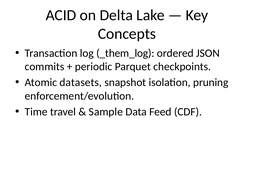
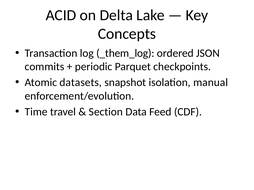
pruning: pruning -> manual (211, 83)
Sample: Sample -> Section (106, 112)
